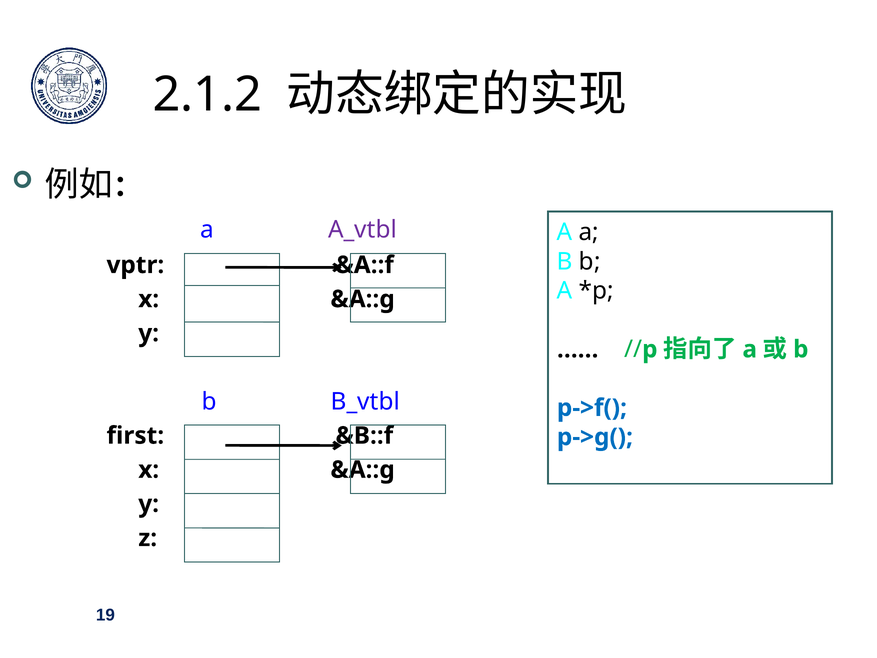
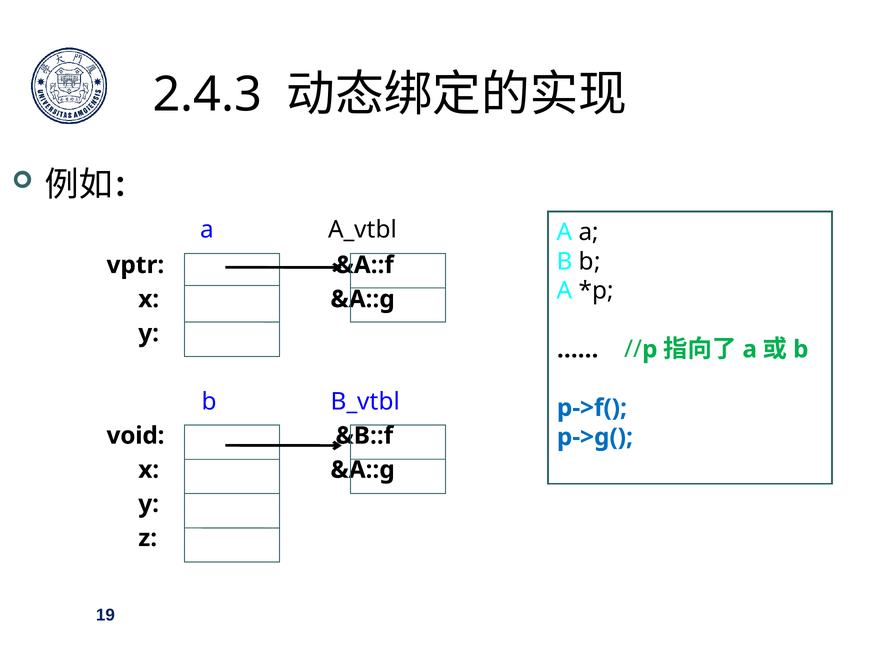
2.1.2: 2.1.2 -> 2.4.3 (207, 95)
A_vtbl colour: purple -> black (363, 230)
first: first -> void (136, 435)
